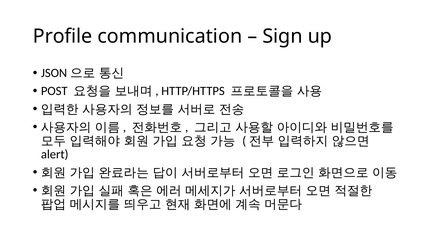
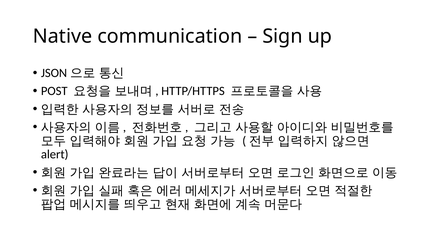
Profile: Profile -> Native (63, 36)
